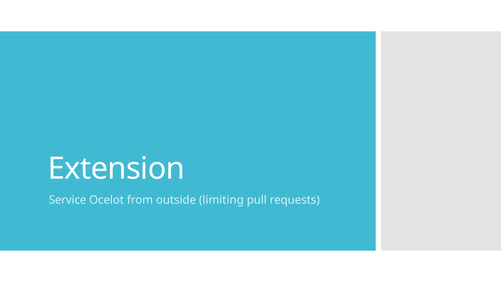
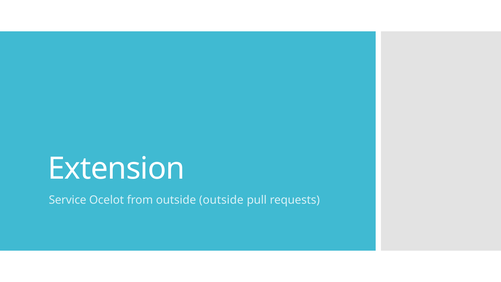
outside limiting: limiting -> outside (221, 200)
